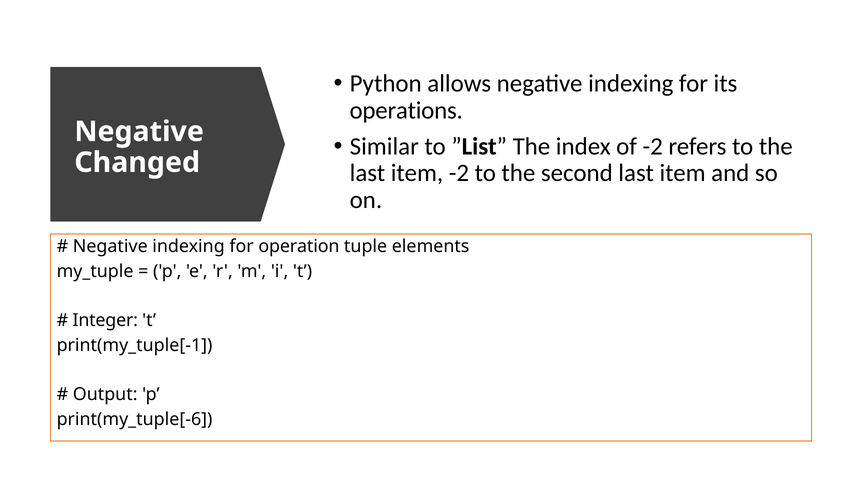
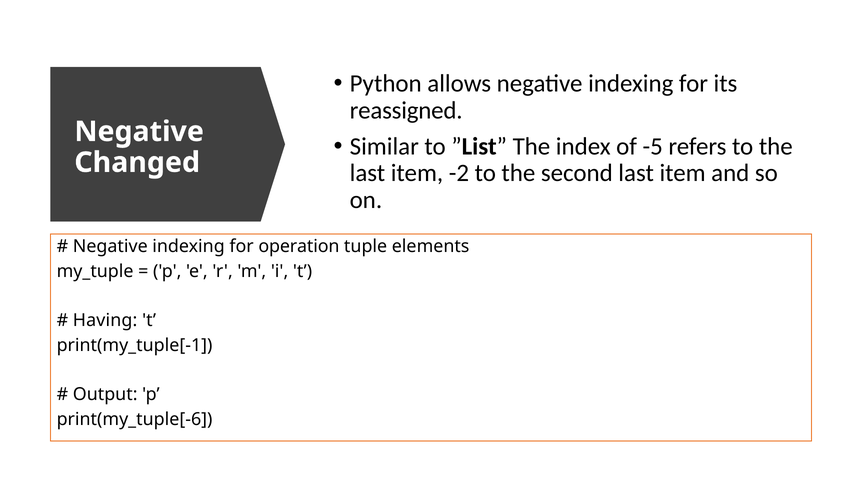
operations: operations -> reassigned (406, 110)
of -2: -2 -> -5 (653, 146)
Integer: Integer -> Having (105, 320)
